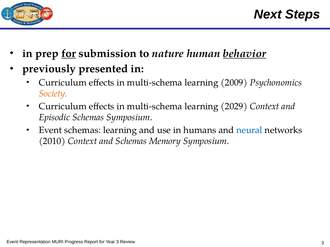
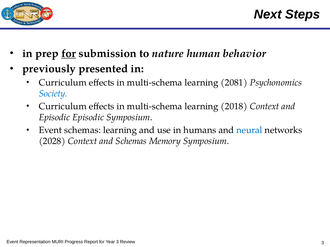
behavior underline: present -> none (245, 54)
2009: 2009 -> 2081 (234, 83)
Society colour: orange -> blue (53, 94)
2029: 2029 -> 2018 (234, 107)
Episodic Schemas: Schemas -> Episodic (88, 118)
2010: 2010 -> 2028 (52, 141)
